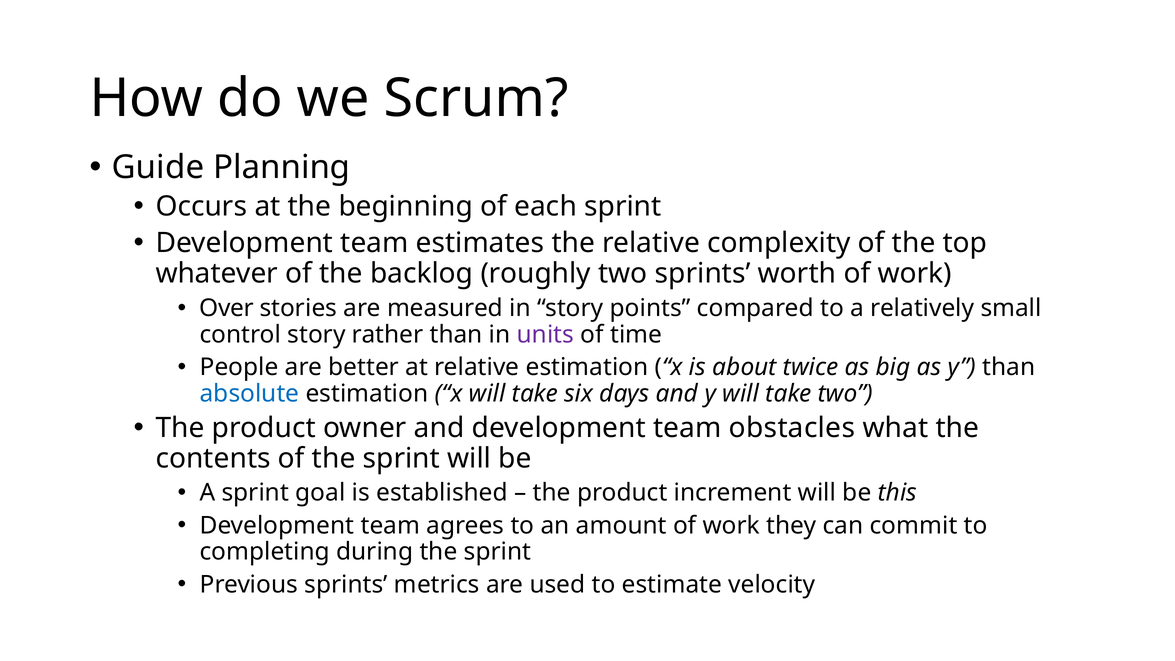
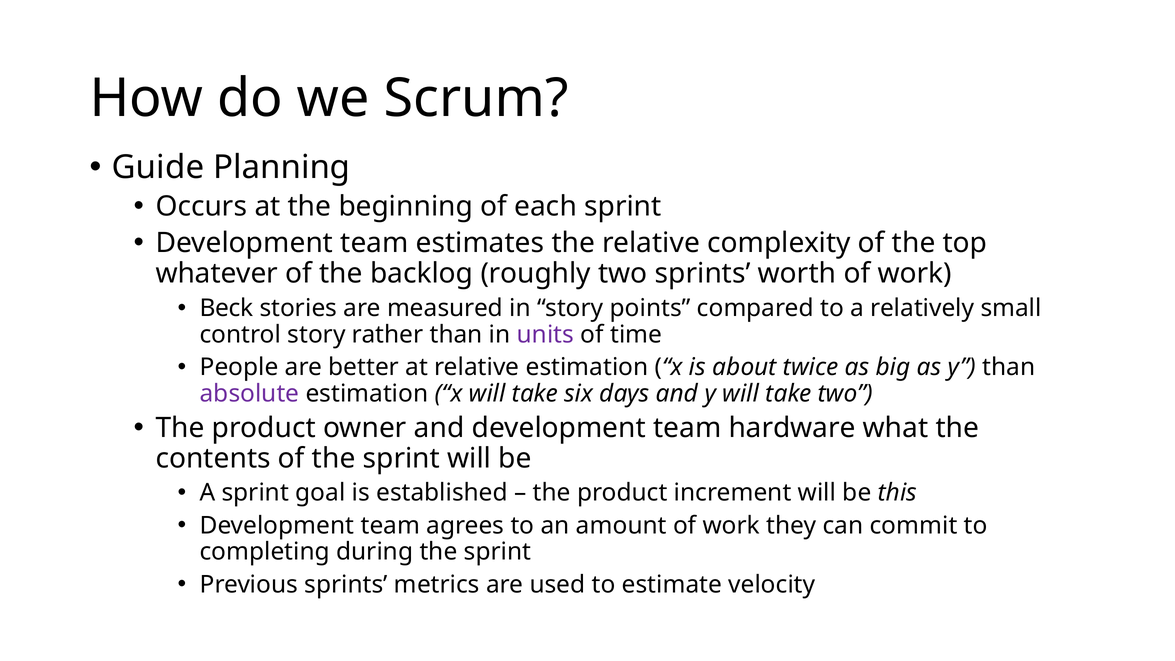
Over: Over -> Beck (227, 308)
absolute colour: blue -> purple (249, 393)
obstacles: obstacles -> hardware (792, 428)
